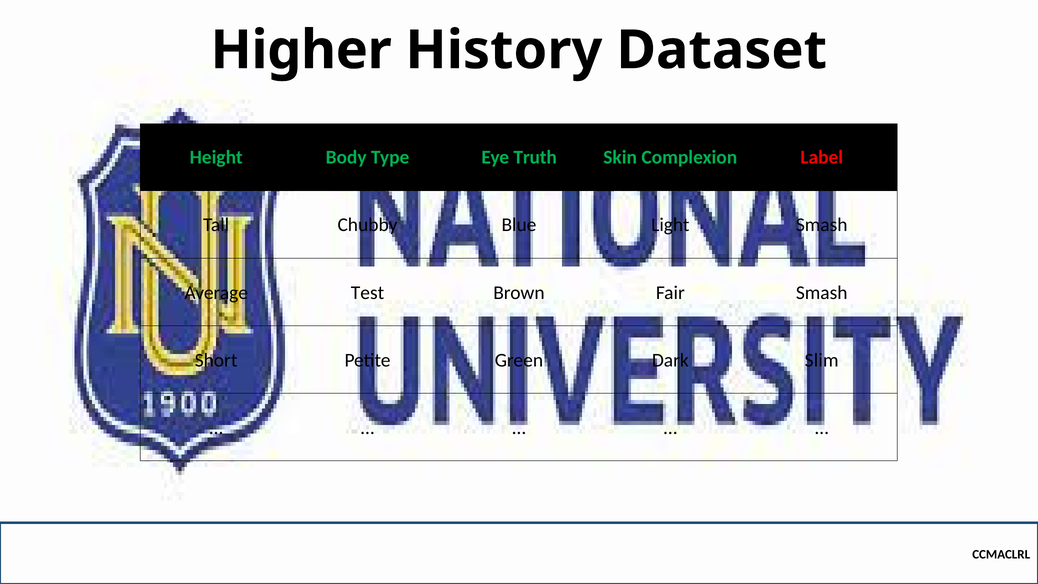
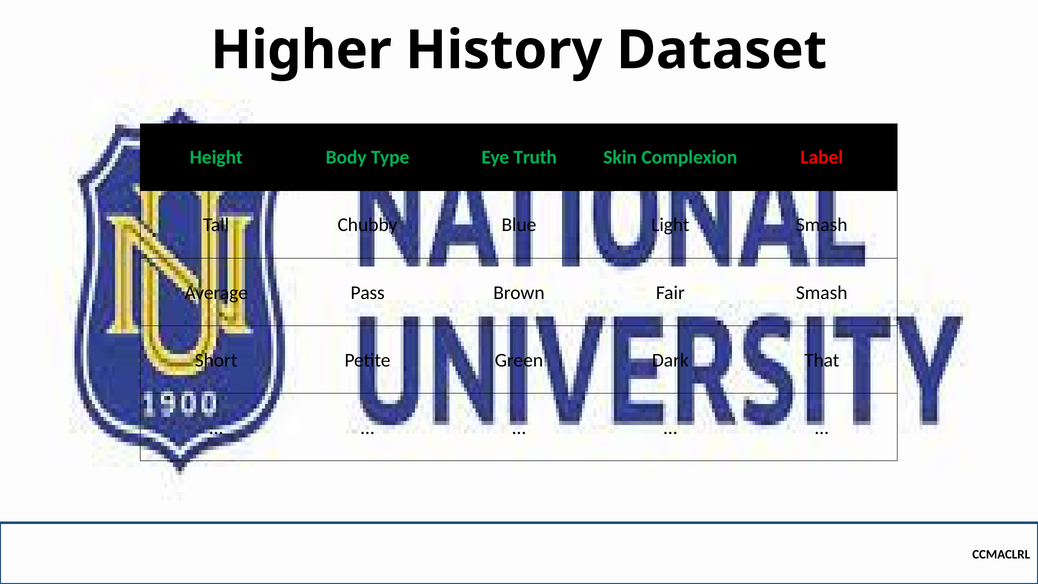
Test: Test -> Pass (368, 293)
Slim: Slim -> That (822, 360)
